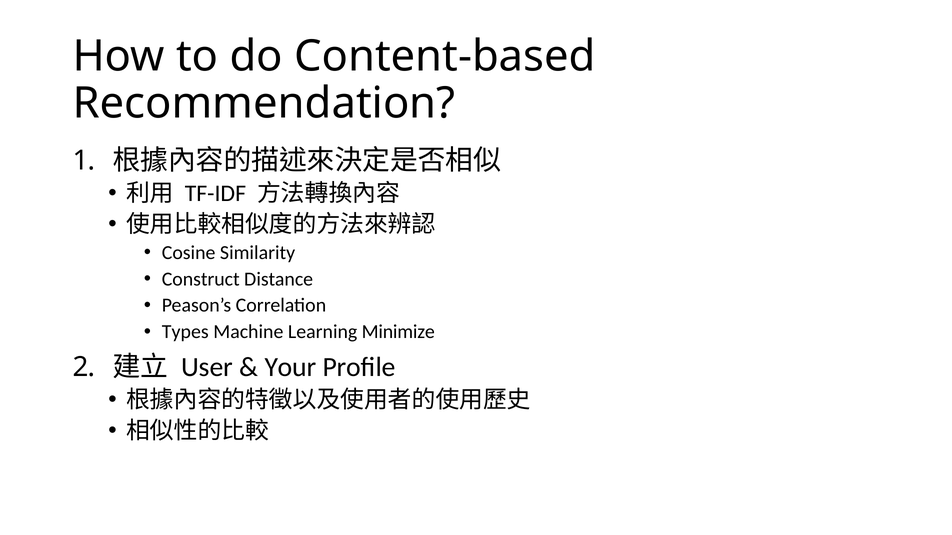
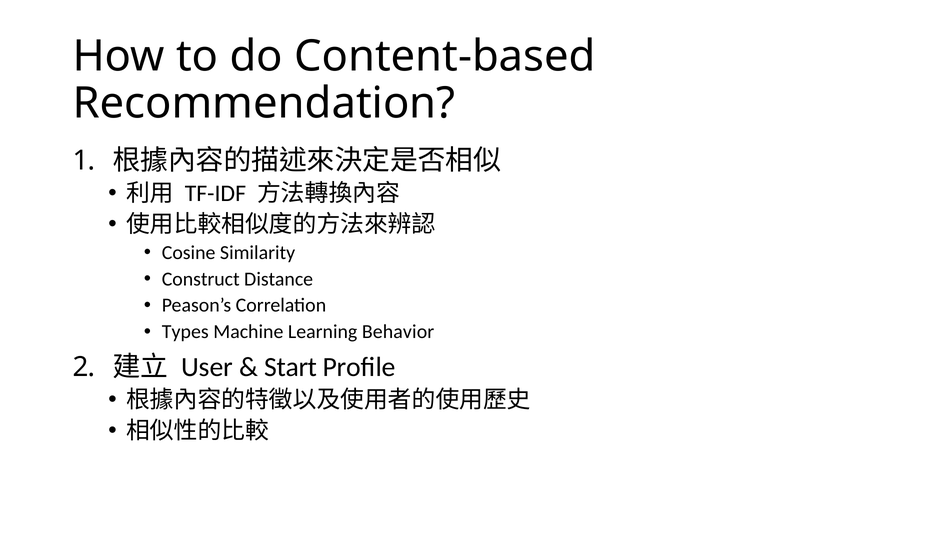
Minimize: Minimize -> Behavior (398, 332)
Your: Your -> Start (291, 368)
